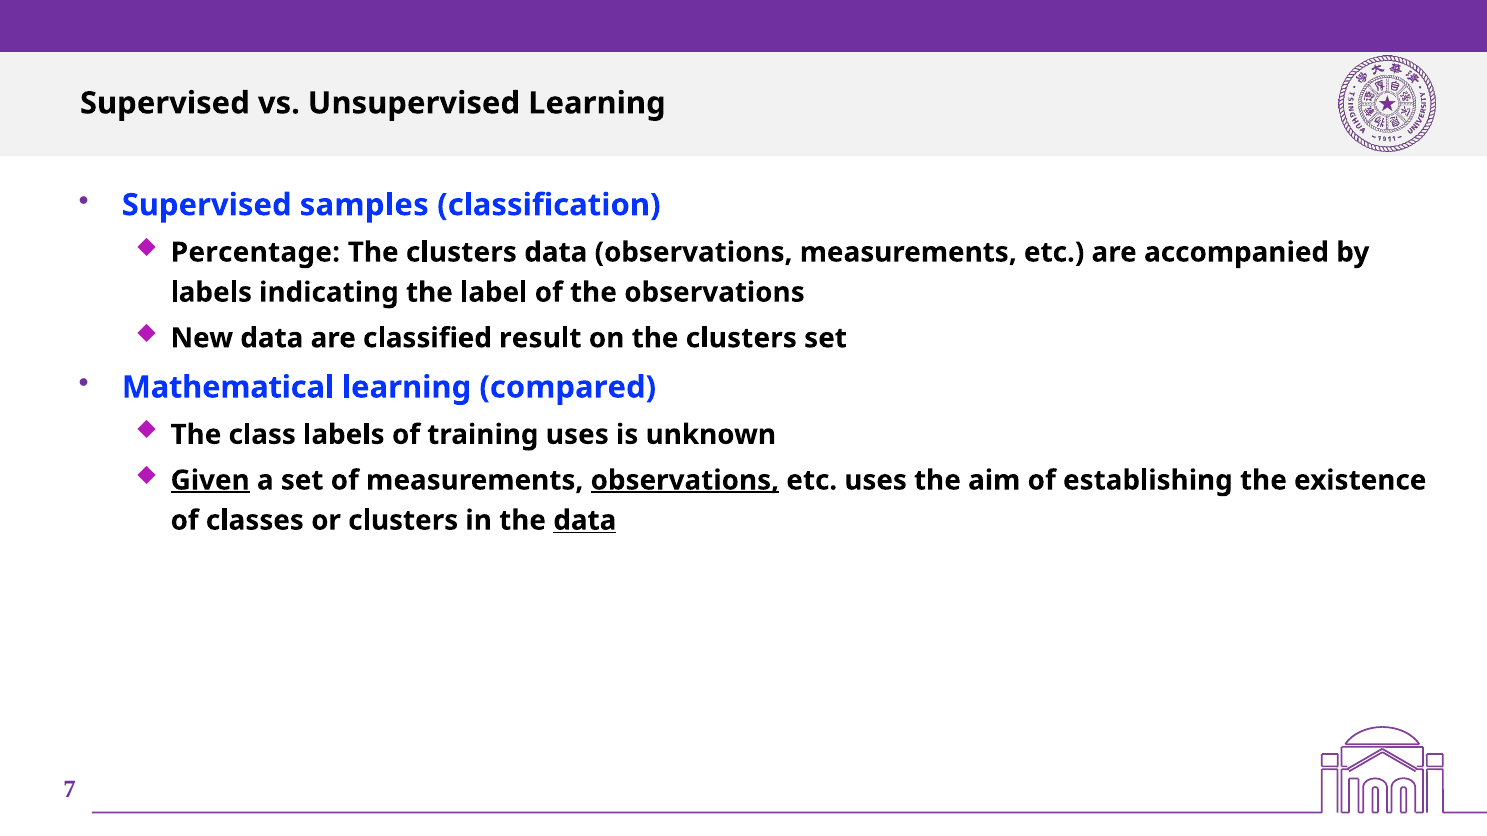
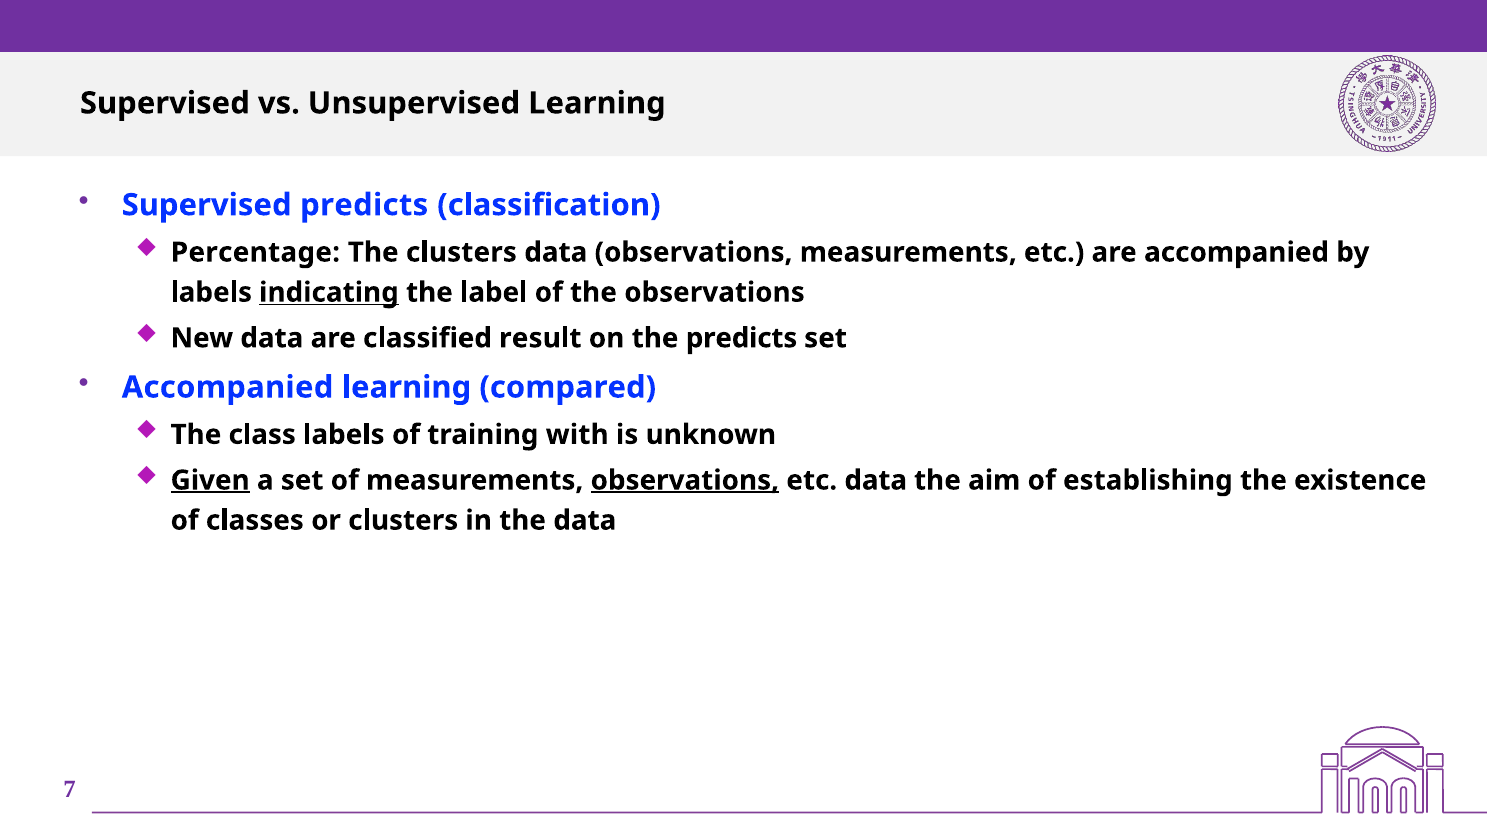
Supervised samples: samples -> predicts (364, 205)
indicating underline: none -> present (329, 293)
on the clusters: clusters -> predicts (742, 338)
Mathematical: Mathematical -> Accompanied (228, 388)
training uses: uses -> with (577, 435)
etc uses: uses -> data (876, 481)
data underline: present -> none (585, 521)
